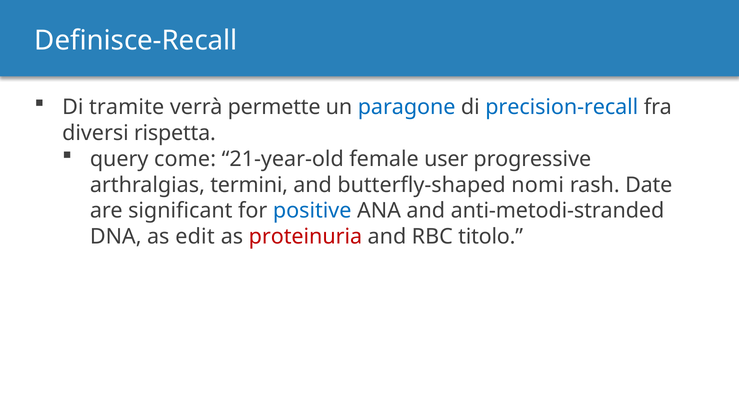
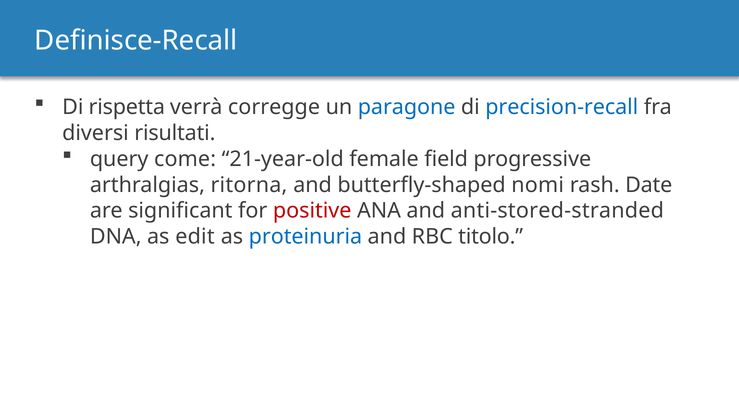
tramite: tramite -> rispetta (127, 107)
permette: permette -> corregge (274, 107)
rispetta: rispetta -> risultati (175, 133)
user: user -> field (446, 159)
termini: termini -> ritorna (249, 185)
positive colour: blue -> red (312, 211)
anti-metodi-stranded: anti-metodi-stranded -> anti-stored-stranded (557, 211)
proteinuria colour: red -> blue (305, 237)
